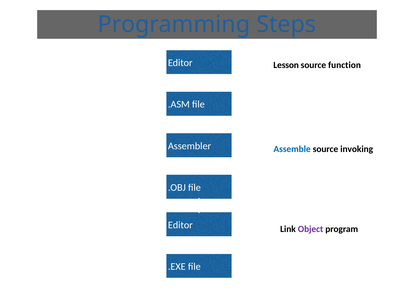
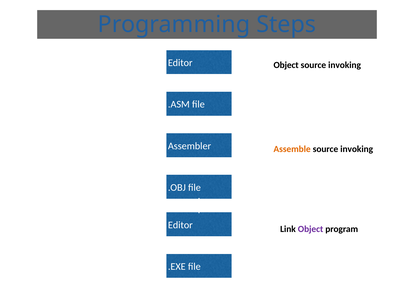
Lesson: Lesson -> Object (286, 65)
function: function -> invoking (345, 65)
Assemble colour: blue -> orange (292, 149)
